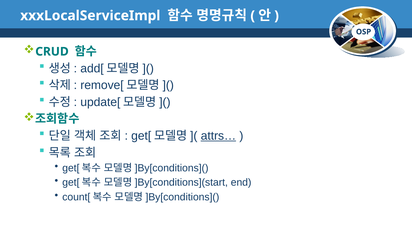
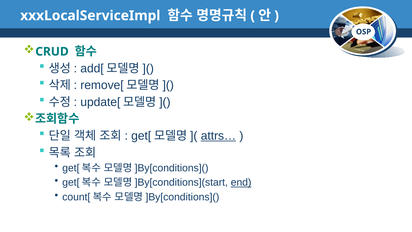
end underline: none -> present (241, 182)
